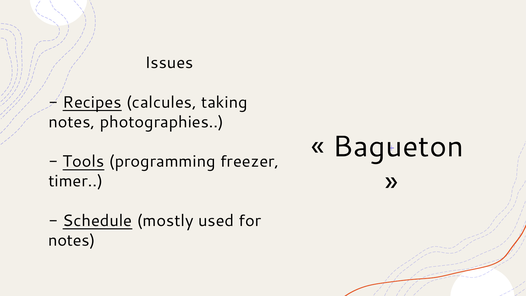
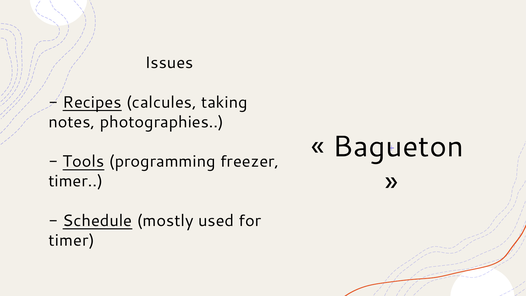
notes: notes -> timer (72, 240)
